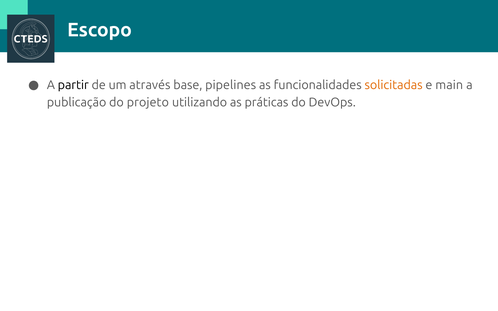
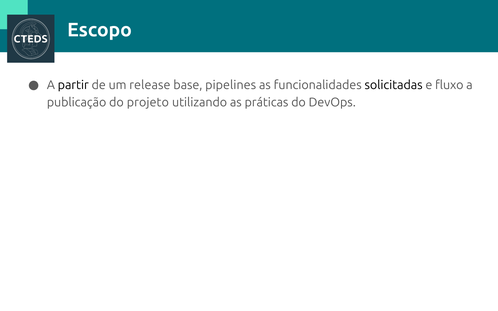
através: através -> release (150, 85)
solicitadas colour: orange -> black (394, 85)
main: main -> fluxo (449, 85)
